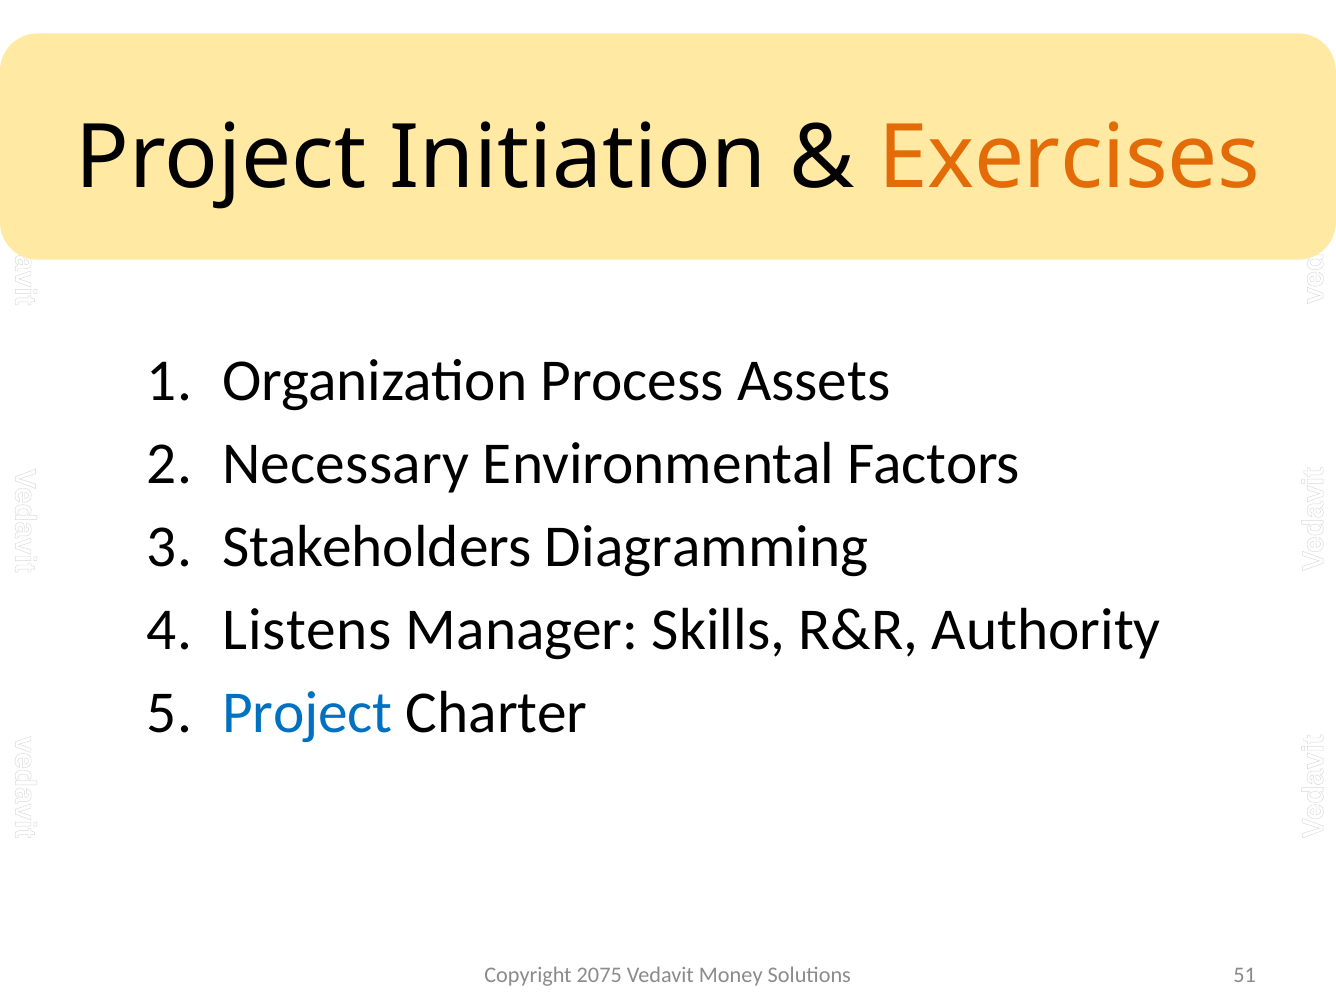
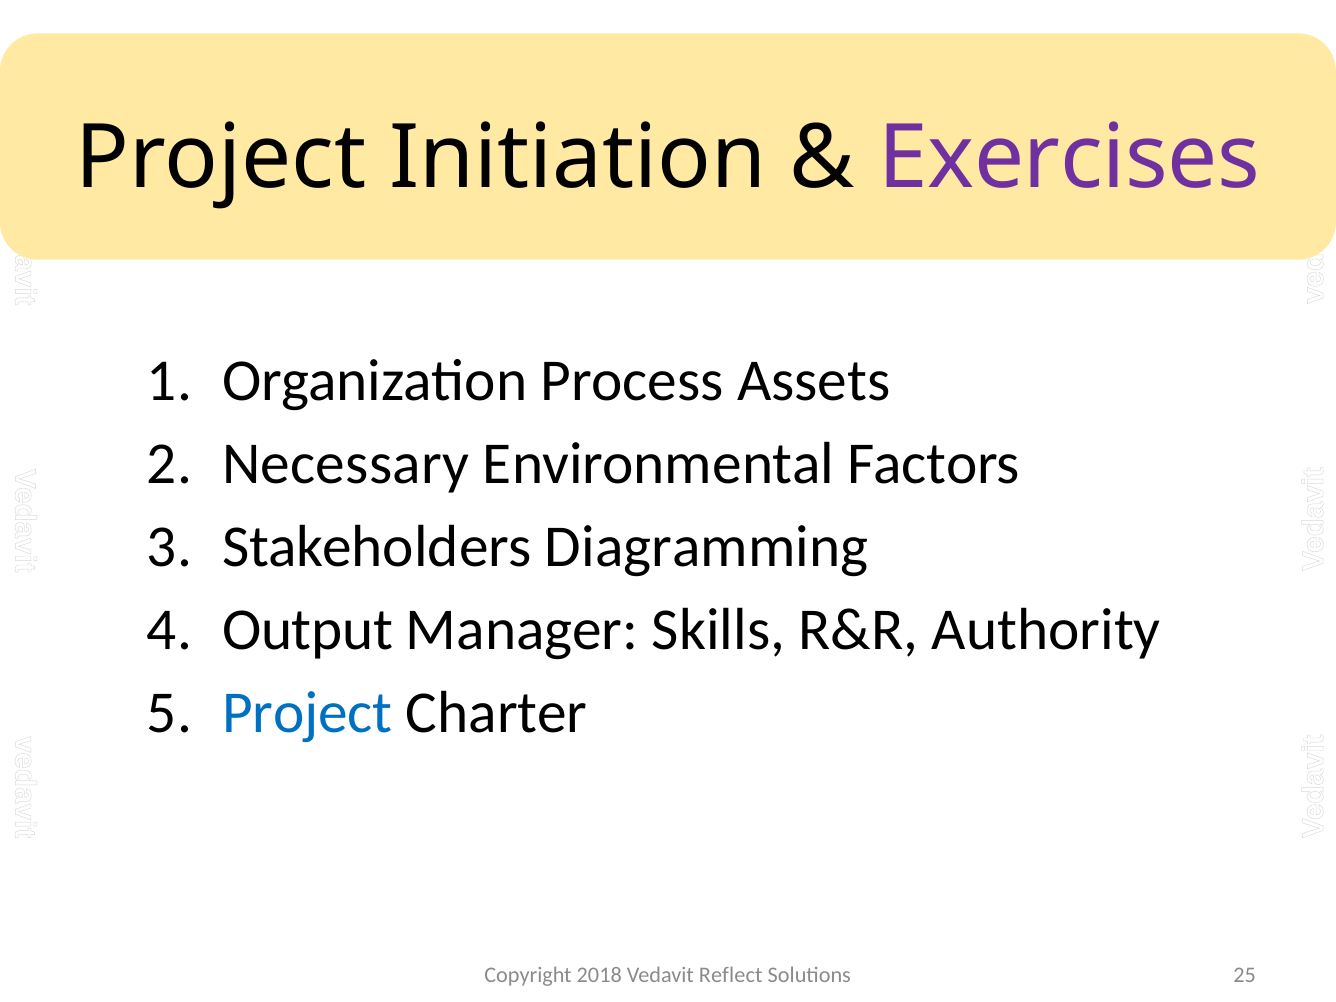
Exercises colour: orange -> purple (1069, 159)
Listens: Listens -> Output (307, 630)
2075: 2075 -> 2018 (599, 975)
Money: Money -> Reflect (731, 975)
51: 51 -> 25 (1245, 975)
